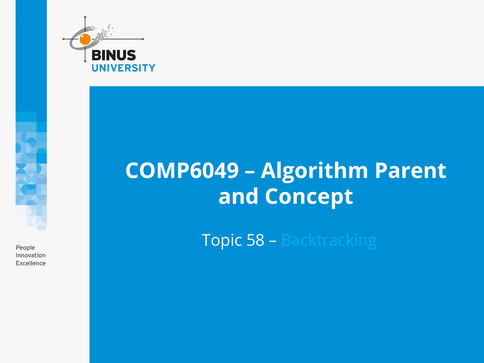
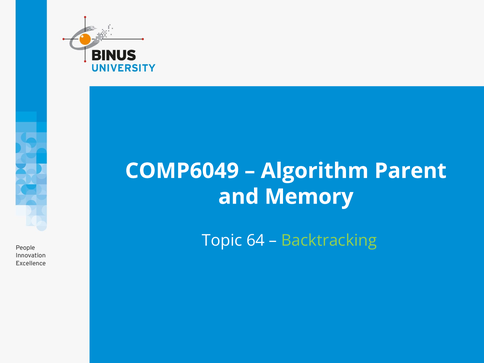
Concept: Concept -> Memory (309, 197)
58: 58 -> 64 (256, 241)
Backtracking colour: light blue -> light green (329, 241)
